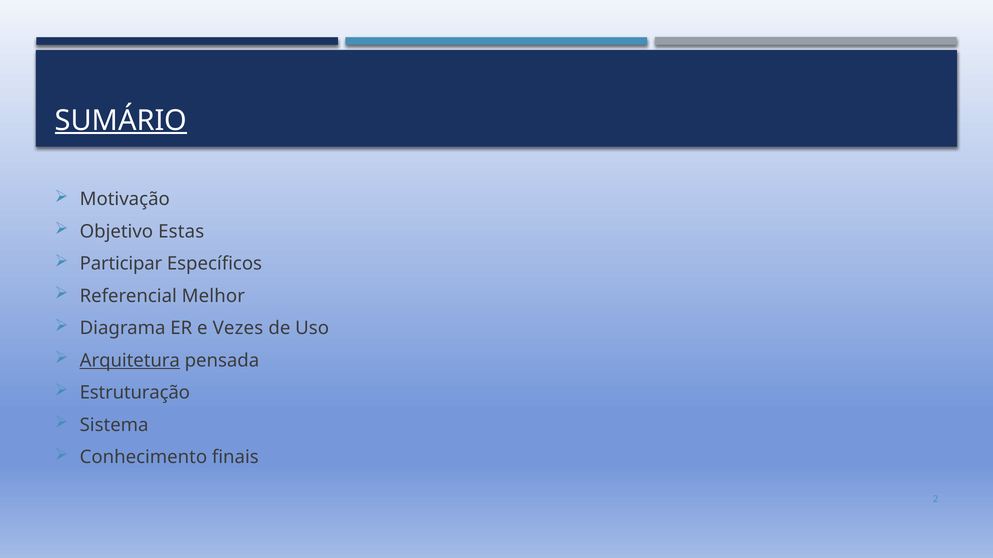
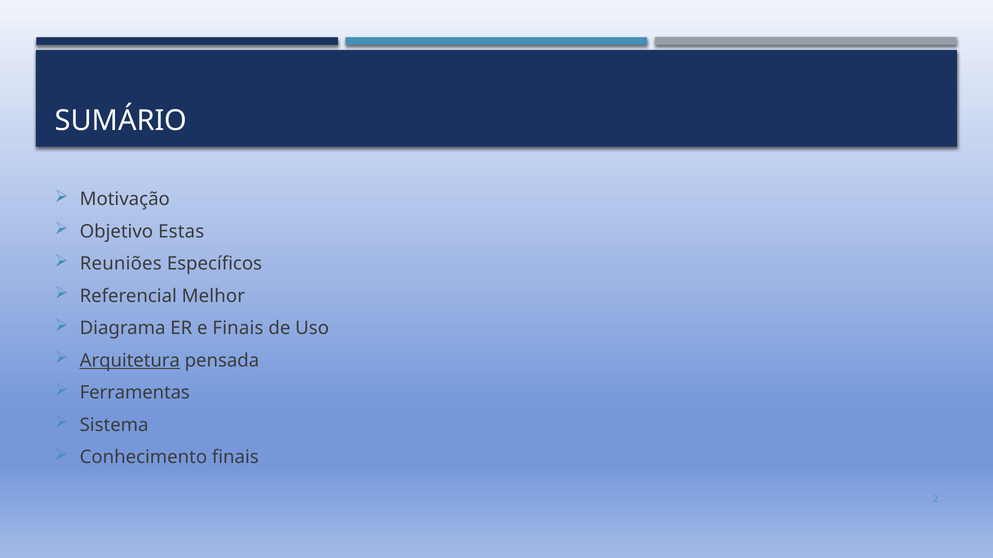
SUMÁRIO underline: present -> none (121, 121)
Participar: Participar -> Reuniões (121, 264)
e Vezes: Vezes -> Finais (238, 329)
Estruturação: Estruturação -> Ferramentas (135, 393)
